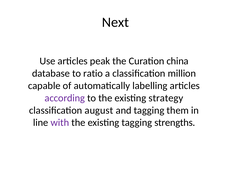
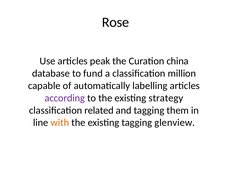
Next: Next -> Rose (116, 22)
ratio: ratio -> fund (93, 73)
august: august -> related (99, 110)
with colour: purple -> orange (60, 123)
strengths: strengths -> glenview (175, 123)
